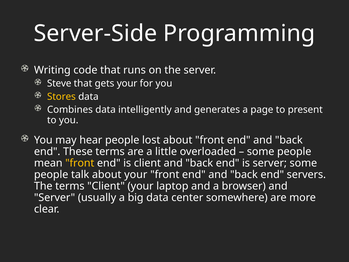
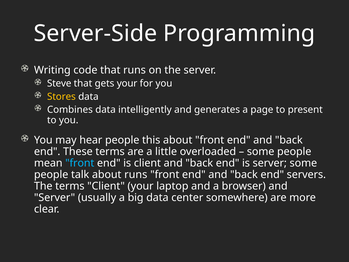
lost: lost -> this (151, 140)
front colour: yellow -> light blue (80, 163)
about your: your -> runs (136, 174)
